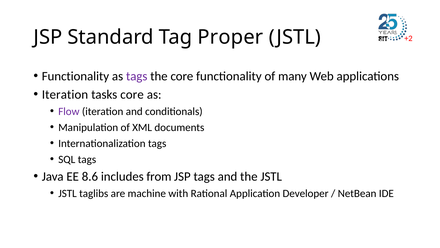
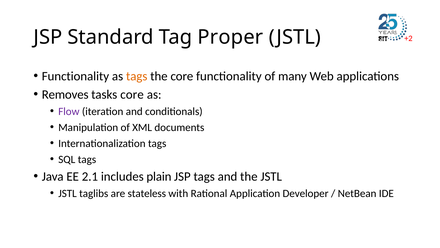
tags colour: purple -> orange (137, 76)
Iteration: Iteration -> Removes (65, 94)
8.6: 8.6 -> 2.1 (90, 176)
from: from -> plain (159, 176)
machine: machine -> stateless (147, 193)
